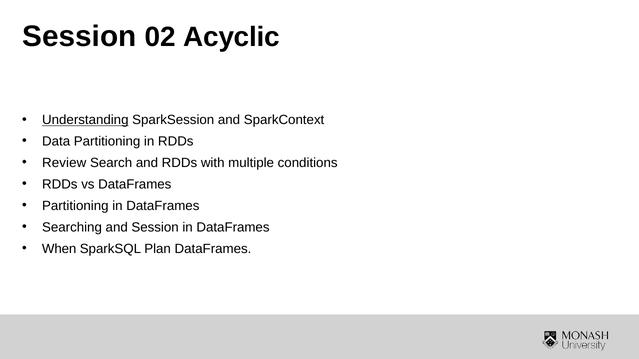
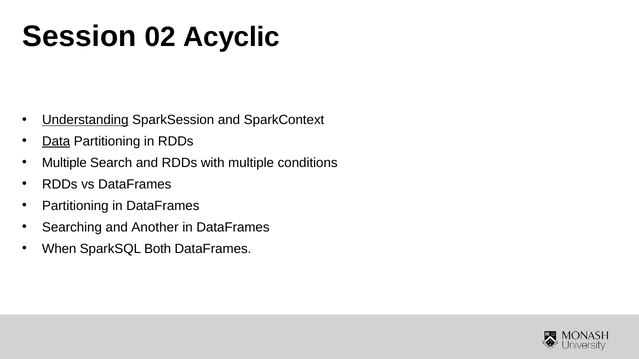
Data underline: none -> present (56, 142)
Review: Review -> Multiple (64, 163)
and Session: Session -> Another (155, 227)
Plan: Plan -> Both (158, 249)
